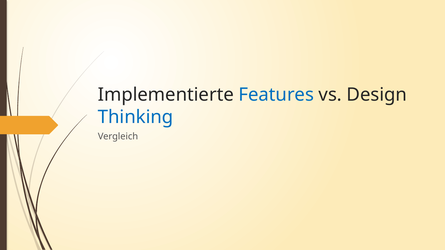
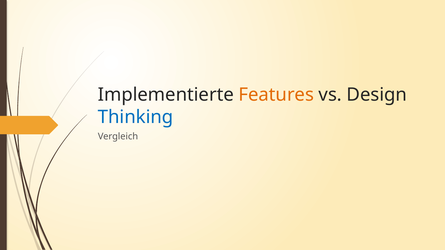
Features colour: blue -> orange (276, 95)
